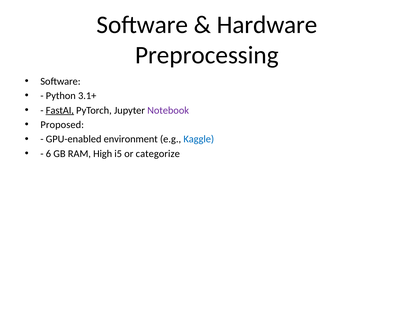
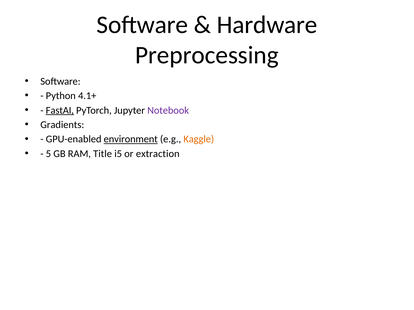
3.1+: 3.1+ -> 4.1+ (87, 96)
Proposed: Proposed -> Gradients (62, 125)
environment underline: none -> present (131, 139)
Kaggle colour: blue -> orange (199, 139)
6: 6 -> 5 (48, 154)
High: High -> Title (103, 154)
categorize: categorize -> extraction (158, 154)
